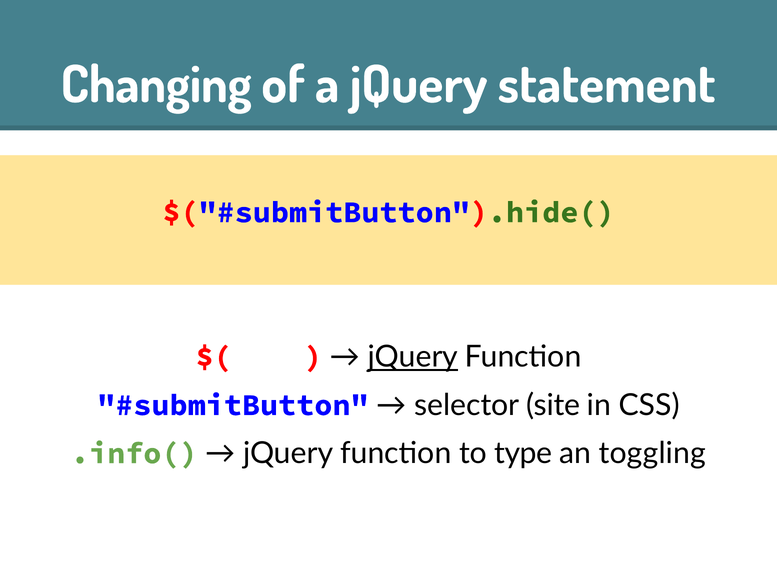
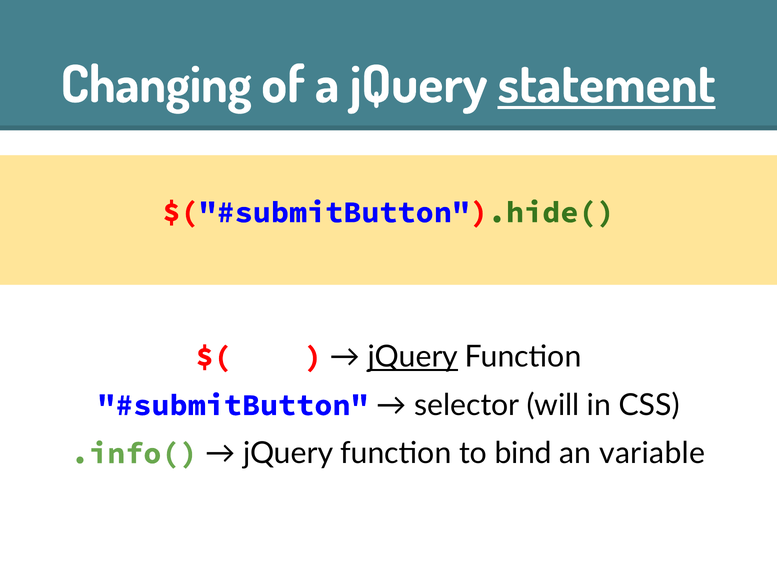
statement underline: none -> present (607, 85)
site: site -> will (553, 405)
type: type -> bind (523, 453)
toggling: toggling -> variable (652, 453)
